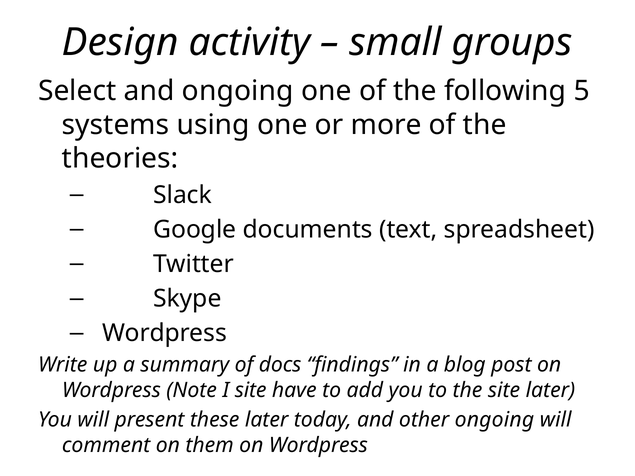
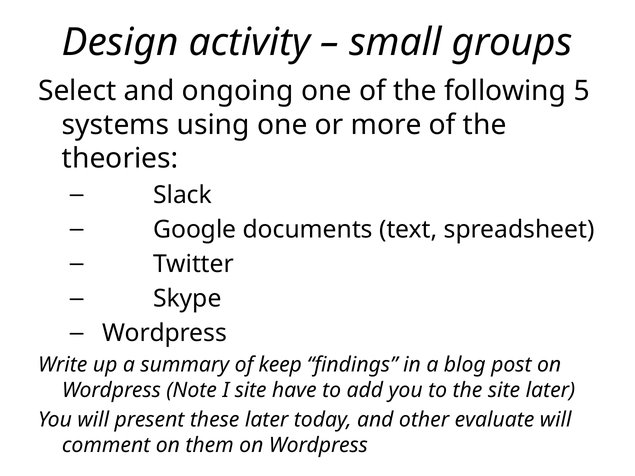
docs: docs -> keep (280, 365)
other ongoing: ongoing -> evaluate (495, 420)
